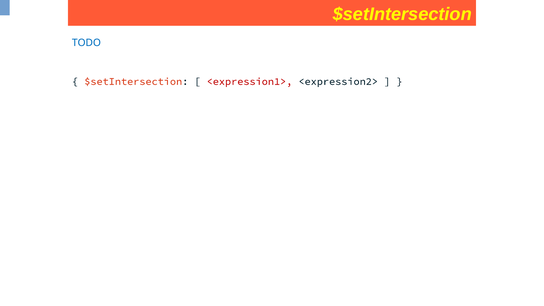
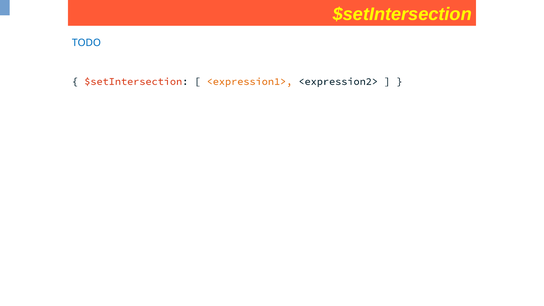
<expression1> colour: red -> orange (249, 81)
